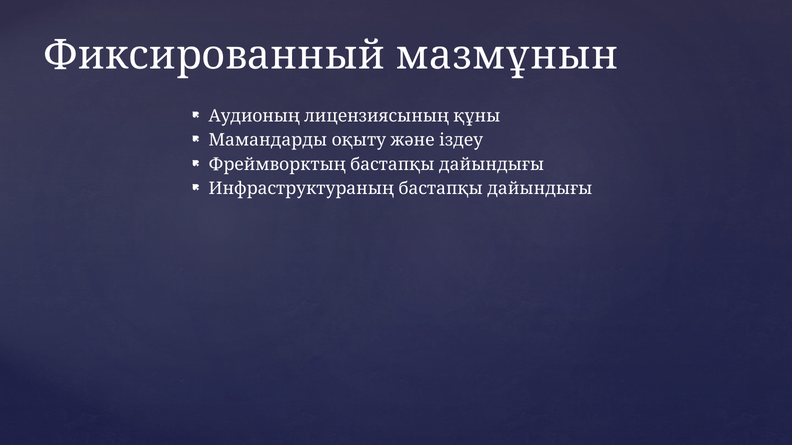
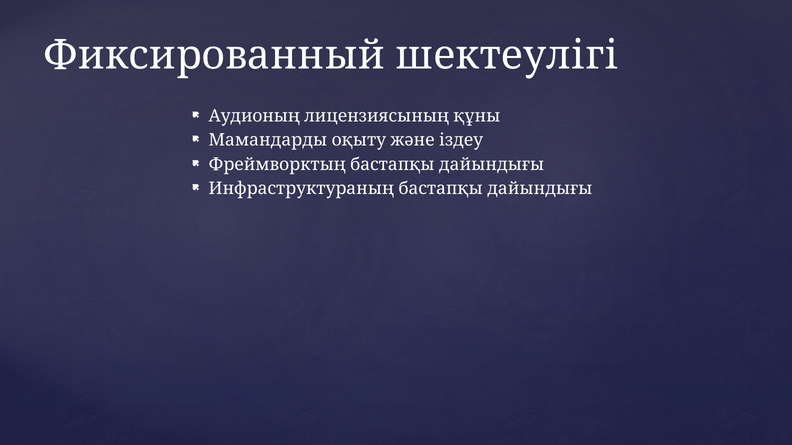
мазмұнын: мазмұнын -> шектеулігі (507, 56)
